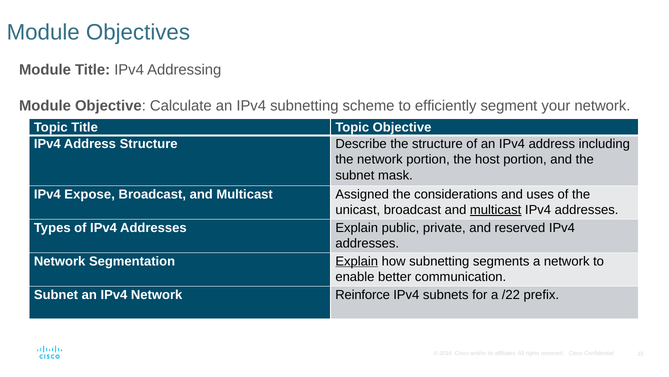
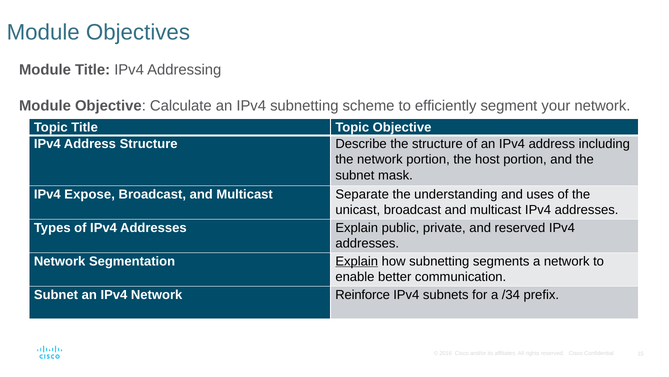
Assigned: Assigned -> Separate (362, 194)
considerations: considerations -> understanding (456, 194)
multicast underline: present -> none (496, 210)
/22: /22 -> /34 (511, 294)
